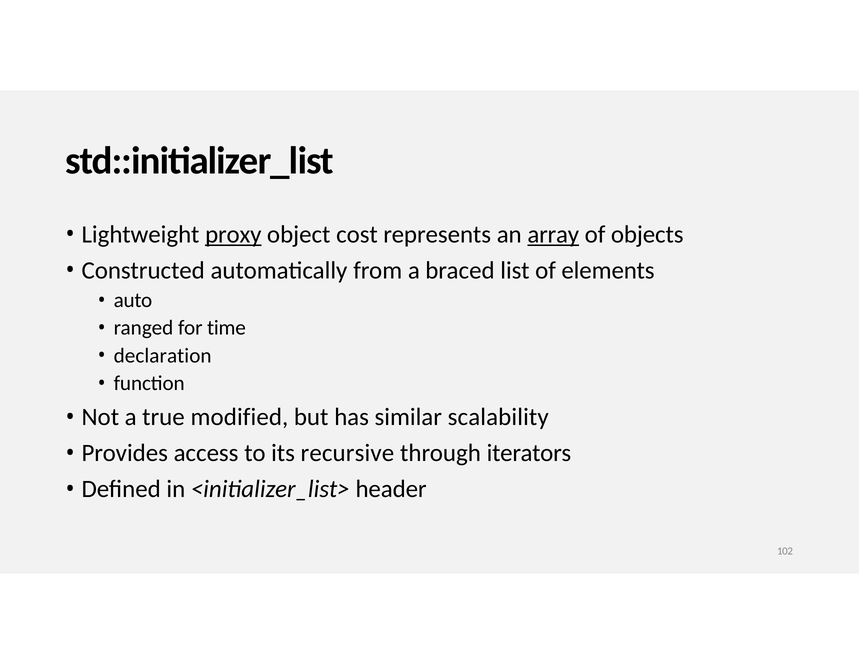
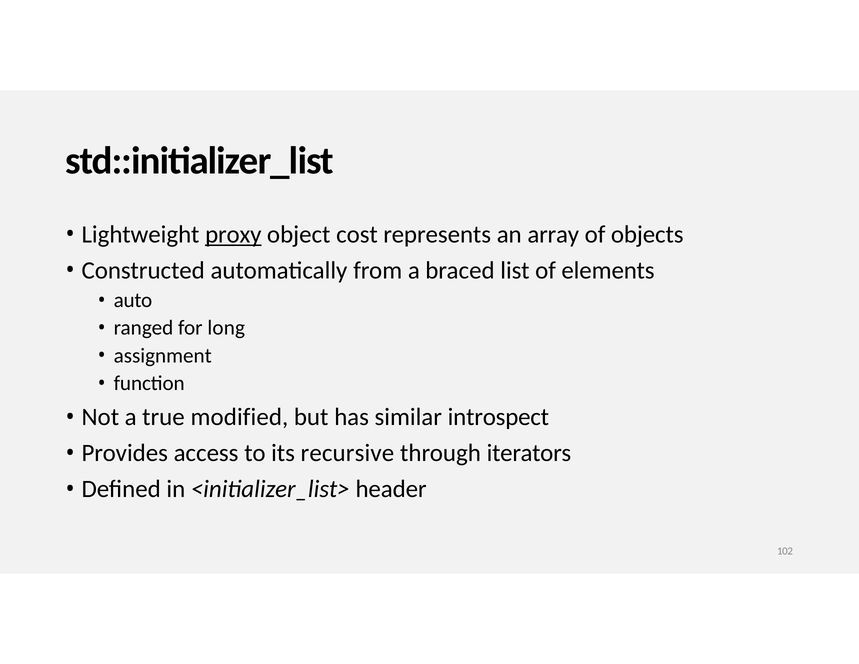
array underline: present -> none (553, 234)
time: time -> long (226, 328)
declaration: declaration -> assignment (163, 356)
scalability: scalability -> introspect (498, 417)
